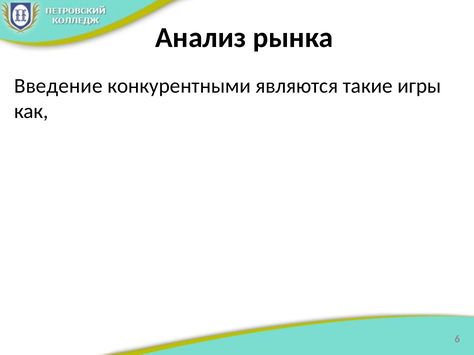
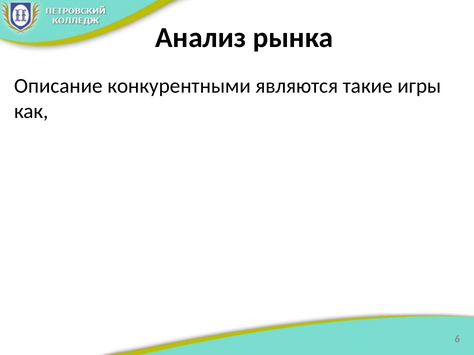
Введение: Введение -> Описание (58, 86)
